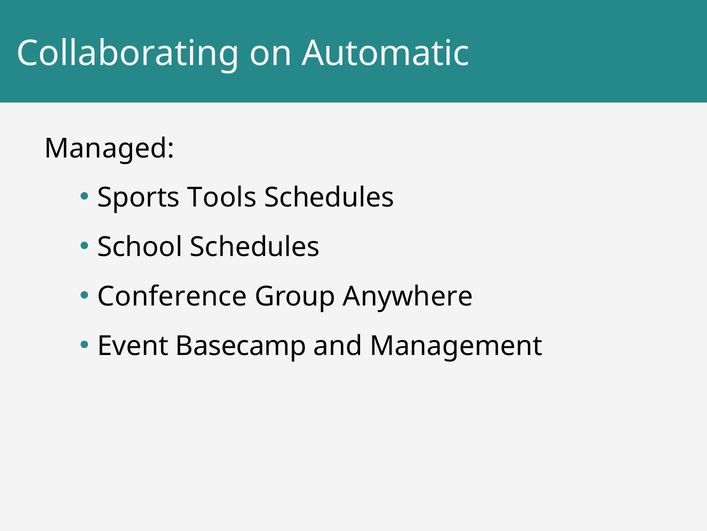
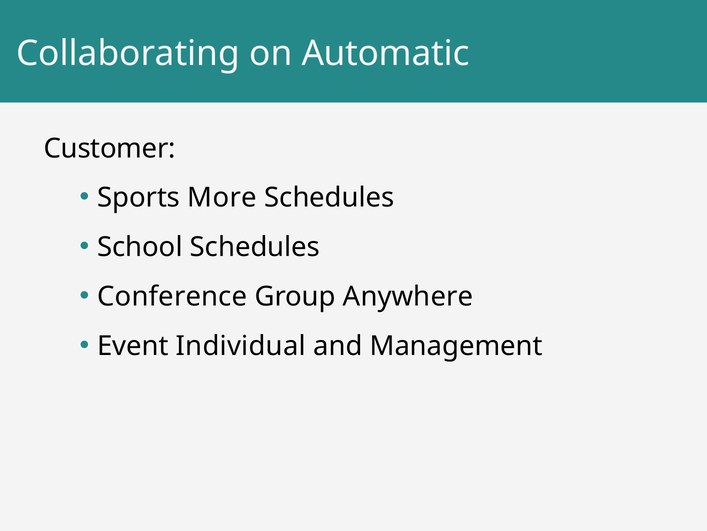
Managed: Managed -> Customer (110, 148)
Tools: Tools -> More (222, 198)
Basecamp: Basecamp -> Individual (241, 346)
